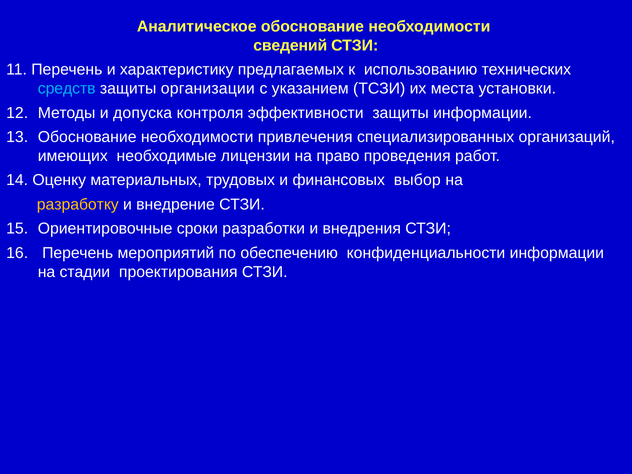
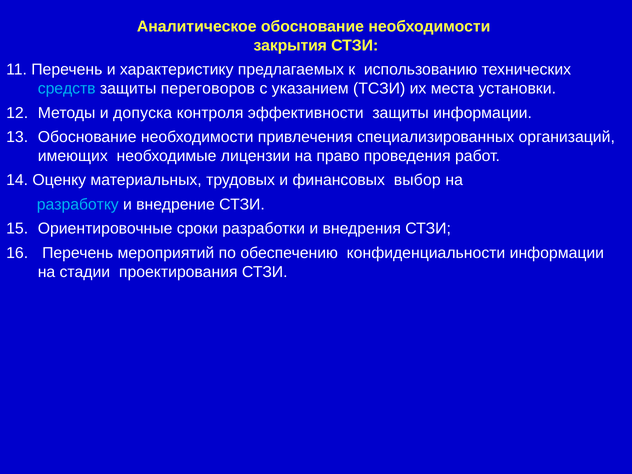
сведений: сведений -> закрытия (290, 45)
организации: организации -> переговоров (208, 89)
разработку colour: yellow -> light blue (78, 204)
